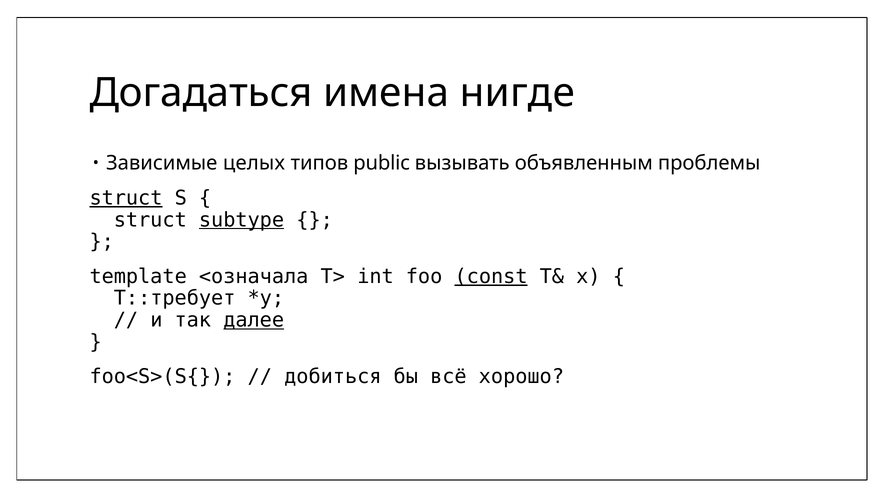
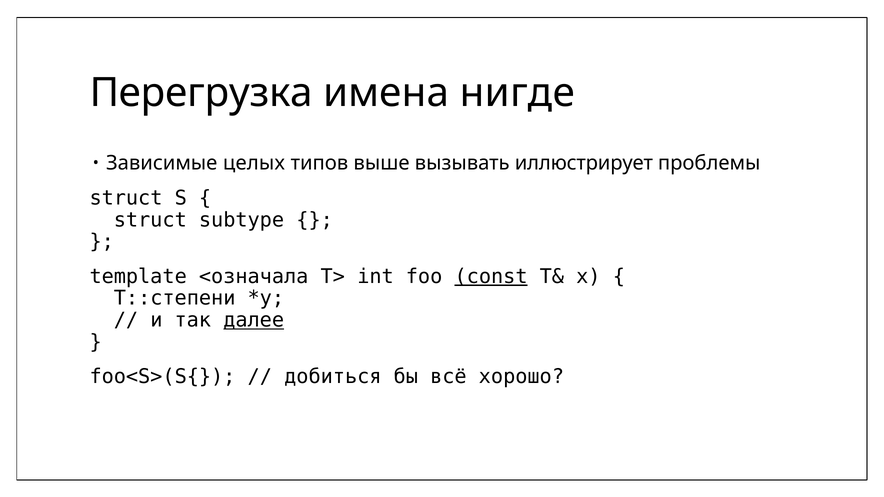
Догадаться: Догадаться -> Перегрузка (201, 93)
public: public -> выше (382, 163)
объявленным: объявленным -> иллюстрирует (584, 163)
struct underline: present -> none (126, 198)
subtype underline: present -> none (242, 220)
T::требует: T::требует -> T::степени (175, 298)
